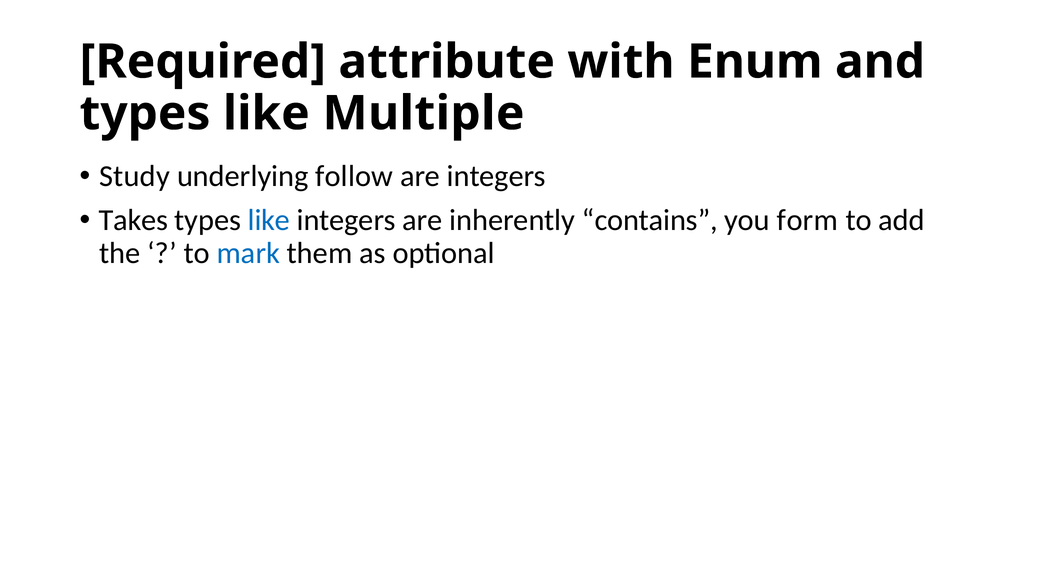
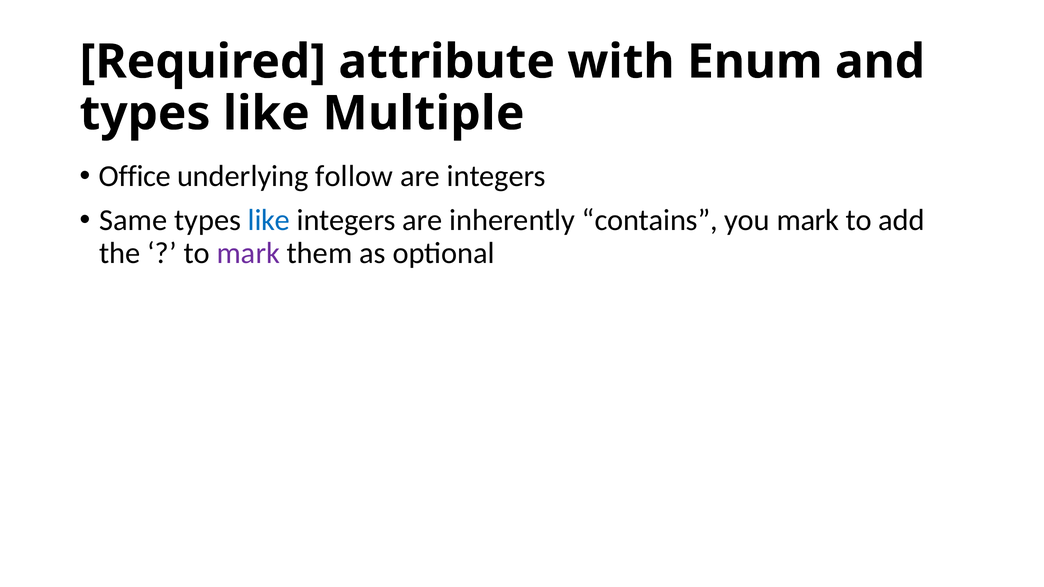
Study: Study -> Office (135, 177)
Takes: Takes -> Same (133, 220)
you form: form -> mark (808, 220)
mark colour: blue -> purple (248, 253)
